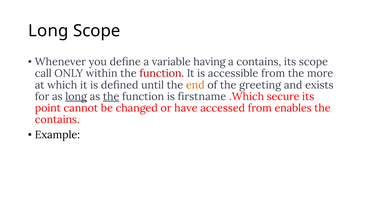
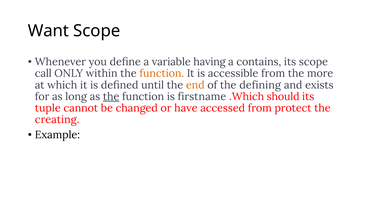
Long: Long -> Want (48, 31)
function colour: red -> orange (162, 74)
greeting: greeting -> defining (260, 85)
long underline: present -> none (76, 97)
secure: secure -> should (283, 97)
point: point -> tuple (48, 108)
enables: enables -> protect (293, 108)
contains: contains -> creating (57, 120)
